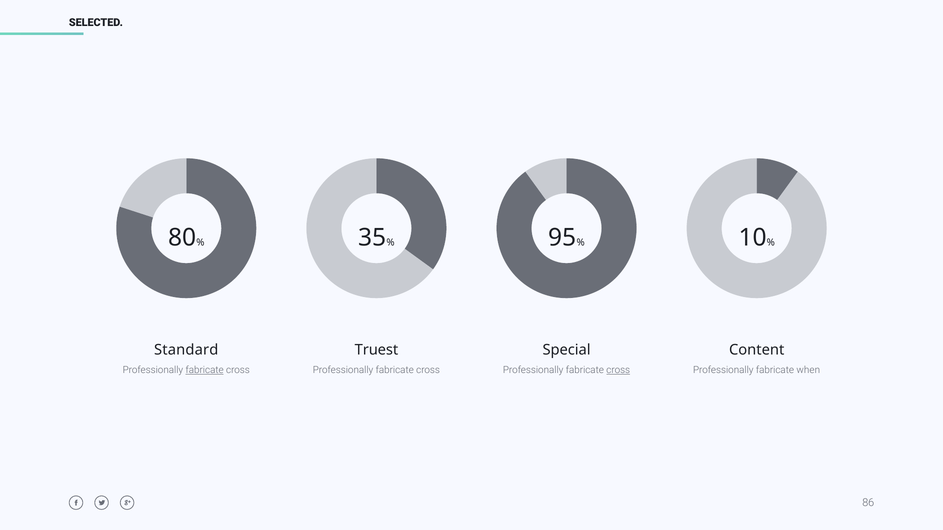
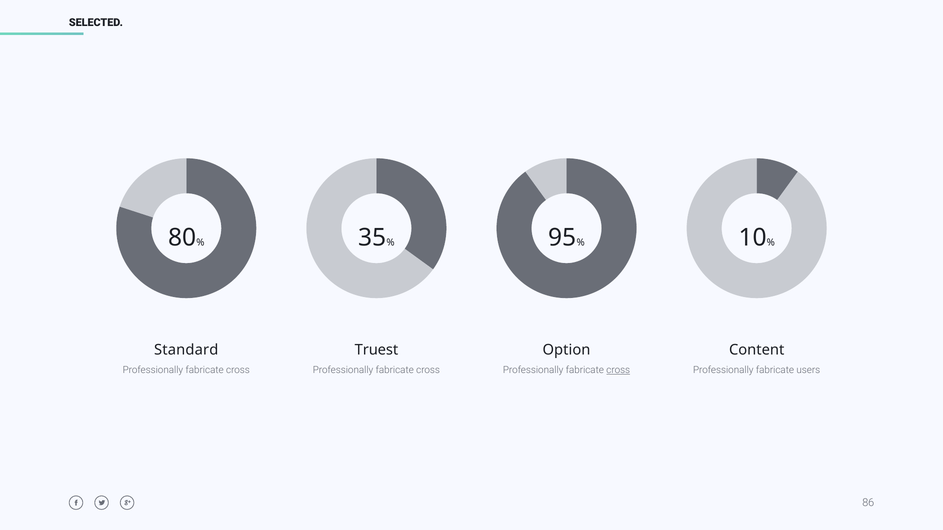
Special: Special -> Option (566, 350)
fabricate underline: present -> none (205, 370)
when: when -> users (808, 370)
